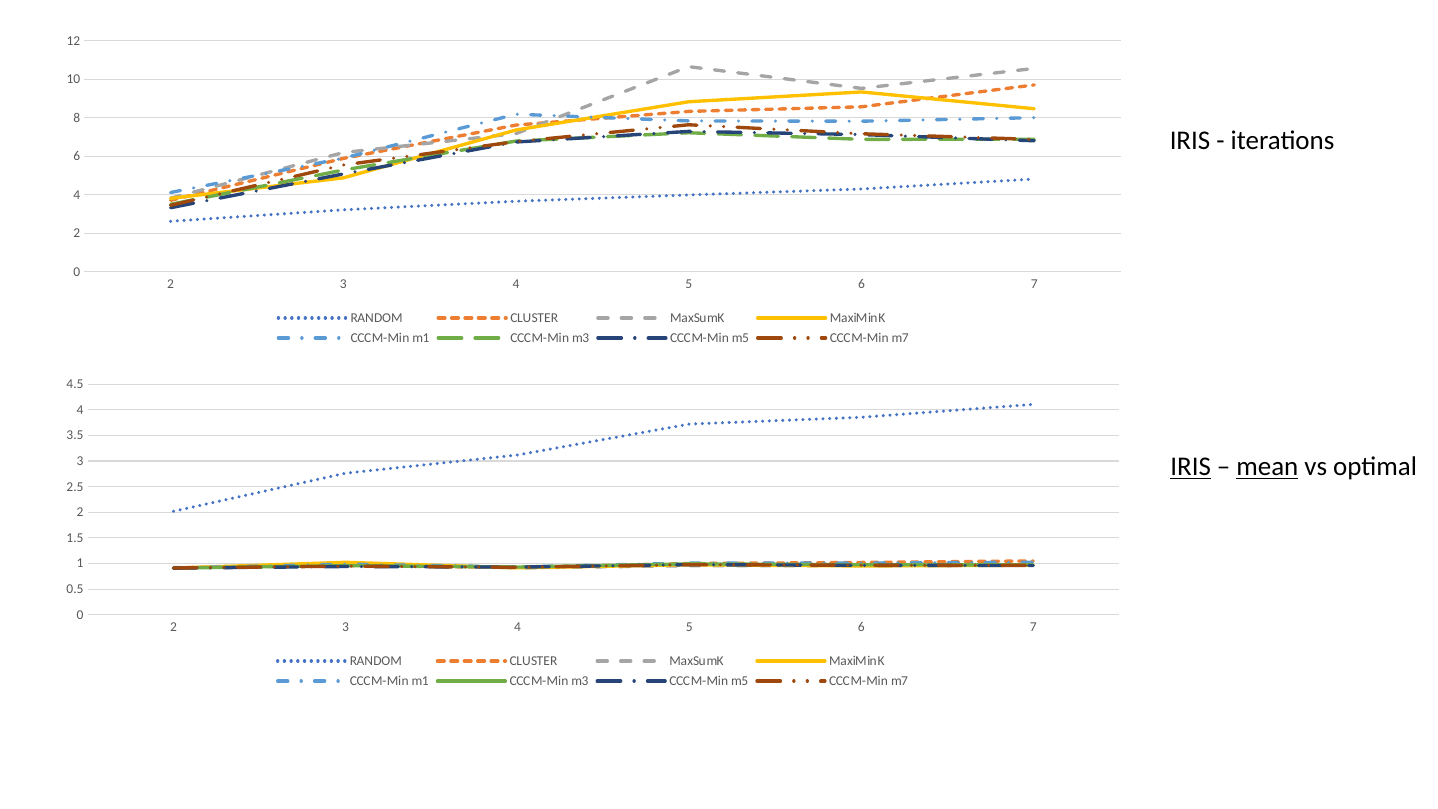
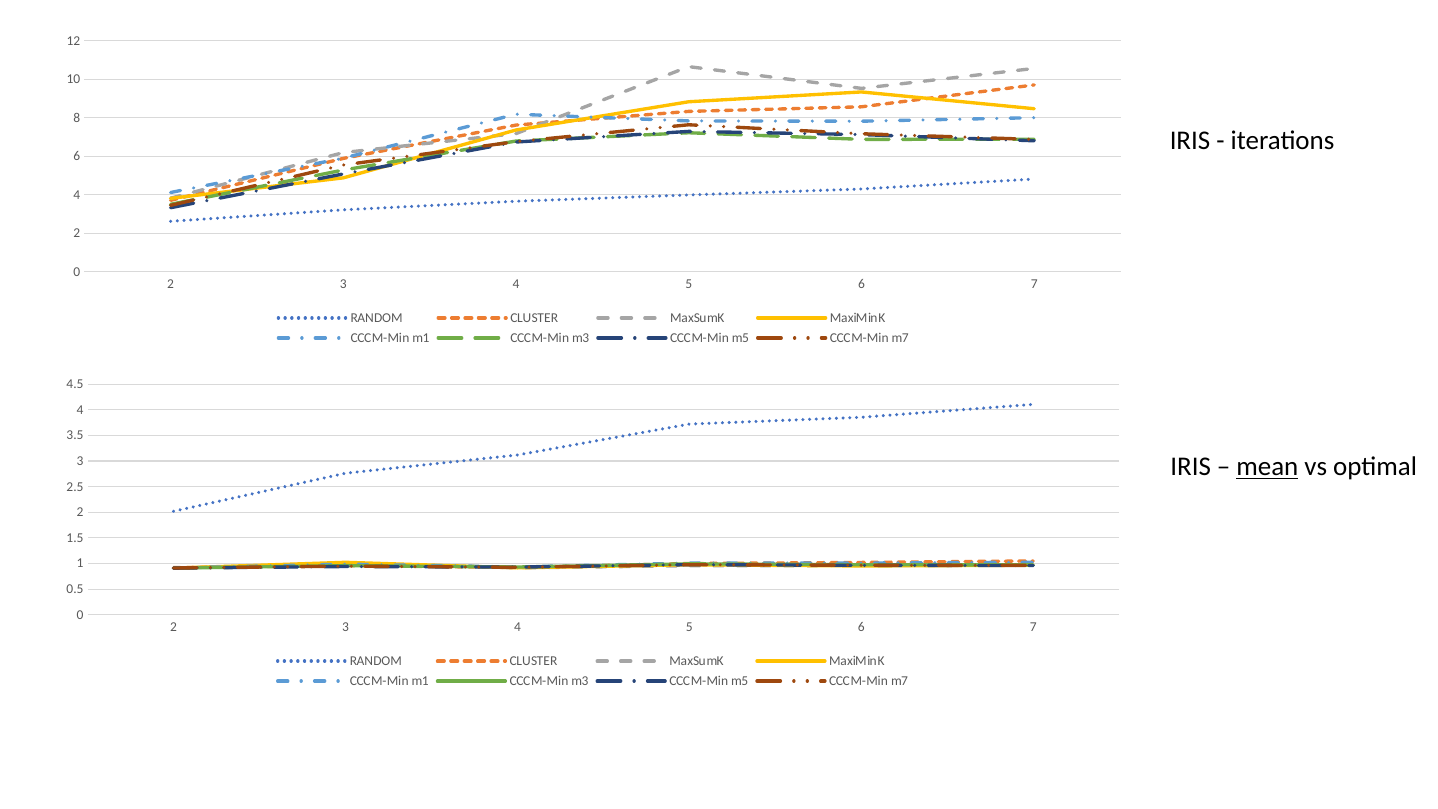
IRIS underline: present -> none (1191, 467)
